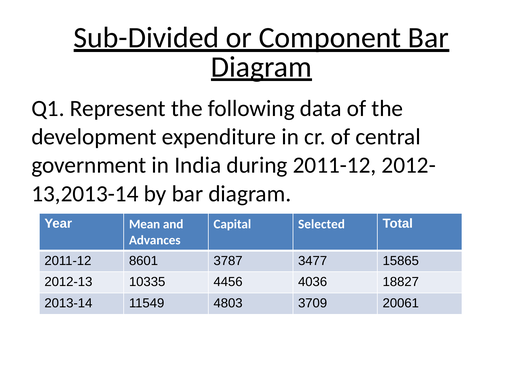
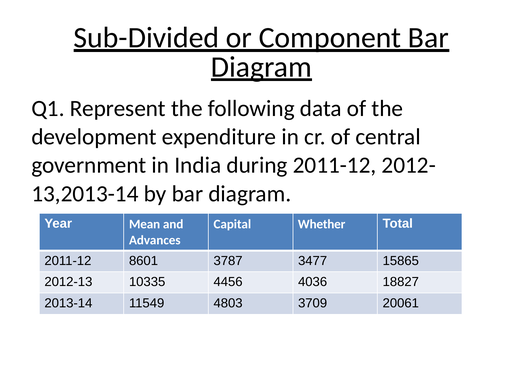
Selected: Selected -> Whether (322, 224)
